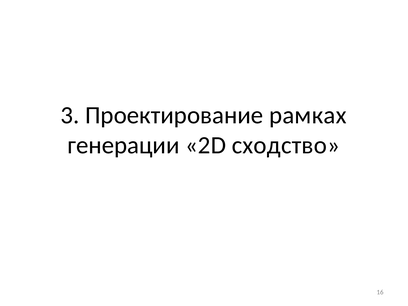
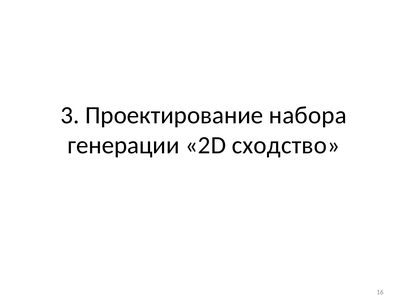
рамках: рамках -> набора (308, 115)
